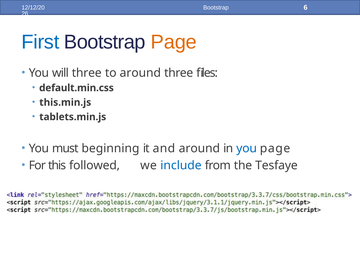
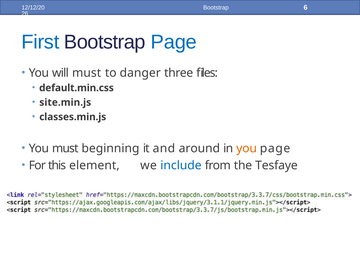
Page colour: orange -> blue (174, 42)
will three: three -> must (87, 73)
to around: around -> danger (140, 73)
this.min.js: this.min.js -> site.min.js (65, 102)
tablets.min.js: tablets.min.js -> classes.min.js (73, 117)
you colour: blue -> orange (247, 148)
followed: followed -> element (94, 165)
